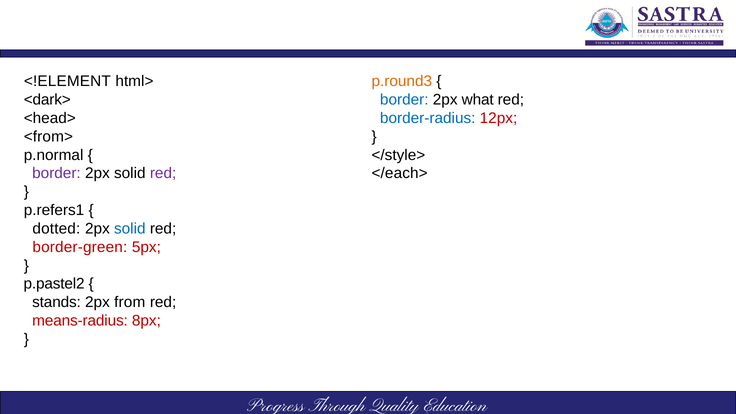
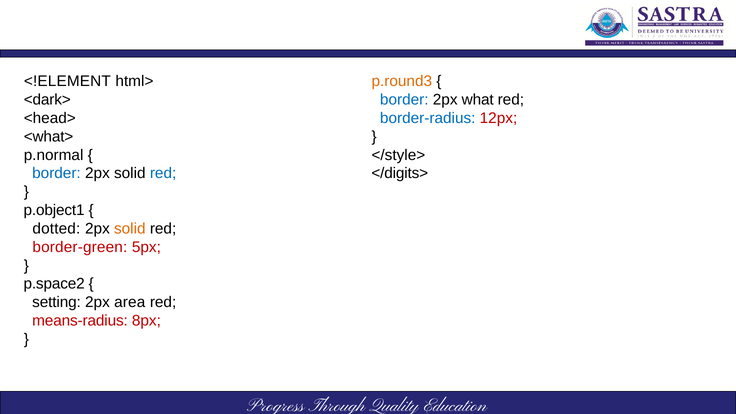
<from>: <from> -> <what> (49, 137)
border colour: purple -> blue (56, 173)
red colour: purple -> blue (163, 173)
</each>: </each> -> </digits> (400, 173)
p.refers1: p.refers1 -> p.object1 (54, 210)
solid colour: blue -> orange (130, 229)
p.pastel2: p.pastel2 -> p.space2 (54, 284)
stands: stands -> setting (57, 302)
from: from -> area (130, 302)
